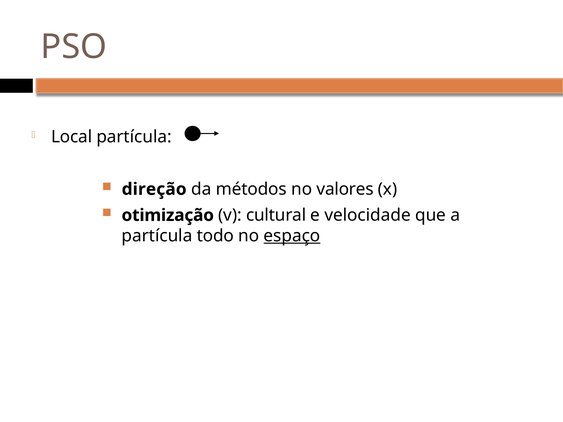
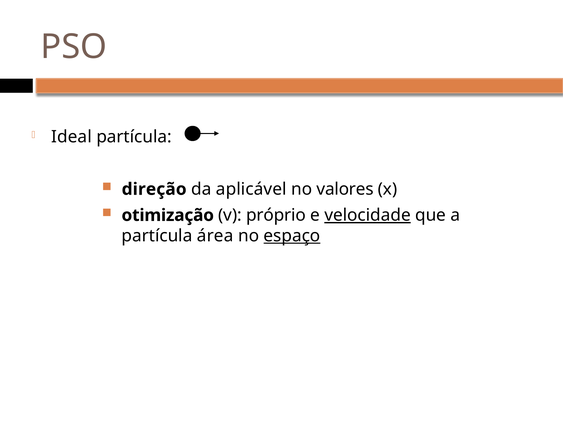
Local: Local -> Ideal (72, 137)
métodos: métodos -> aplicável (251, 189)
cultural: cultural -> próprio (276, 215)
velocidade underline: none -> present (368, 215)
todo: todo -> área (215, 236)
